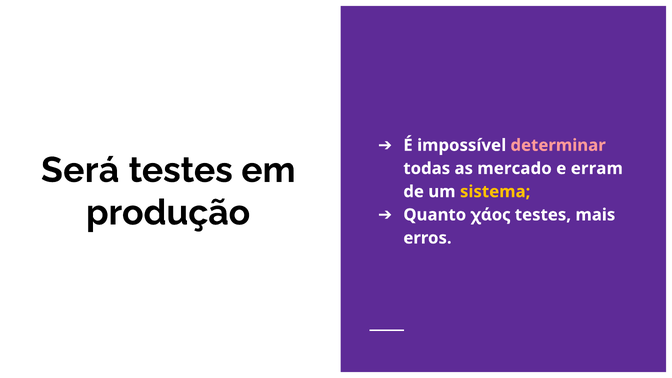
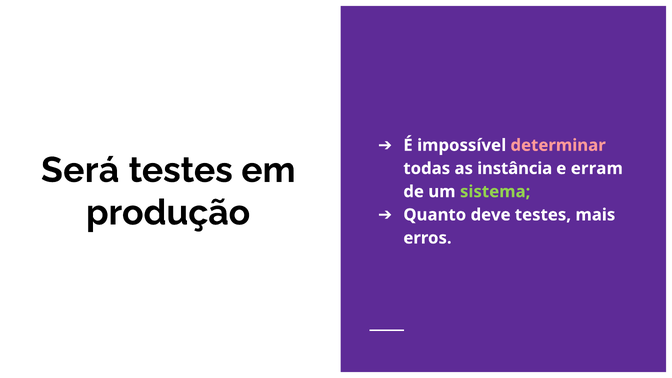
mercado: mercado -> instância (515, 168)
sistema colour: yellow -> light green (495, 192)
χάος: χάος -> deve (491, 215)
